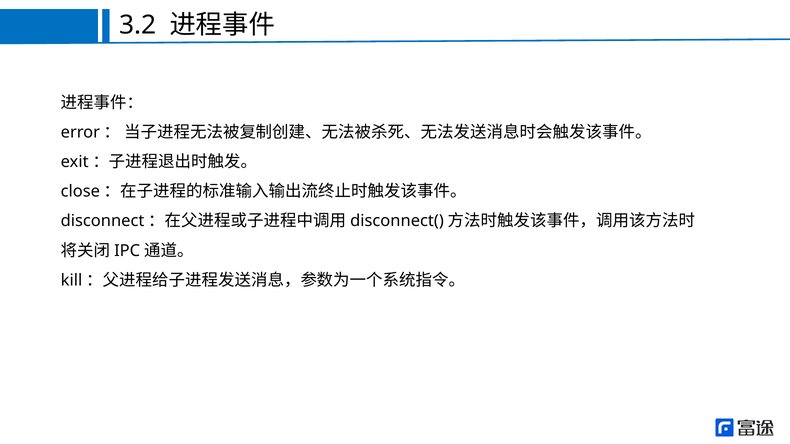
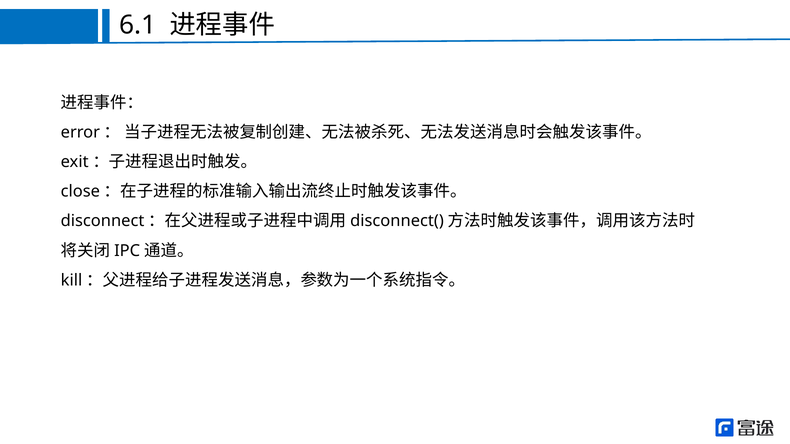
3.2: 3.2 -> 6.1 (138, 25)
